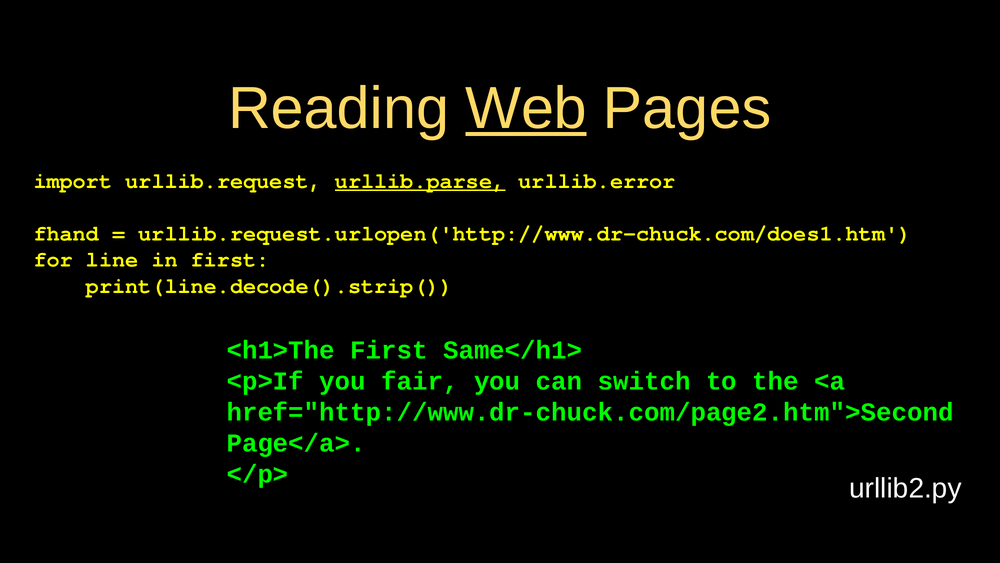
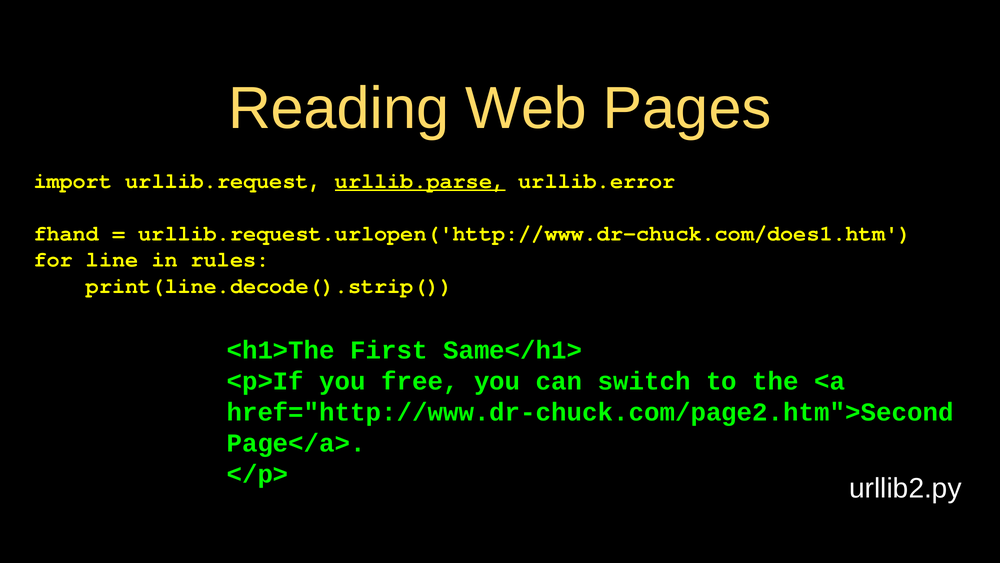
Web underline: present -> none (526, 108)
in first: first -> rules (230, 259)
fair: fair -> free (420, 381)
